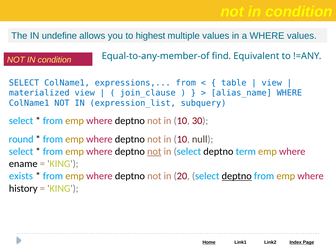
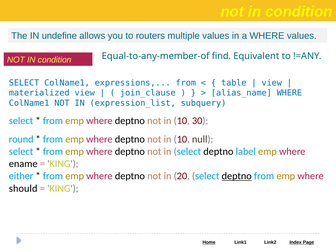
highest: highest -> routers (150, 36)
not underline: present -> none (154, 151)
term: term -> label (246, 151)
exists: exists -> either (21, 176)
history: history -> should (23, 188)
